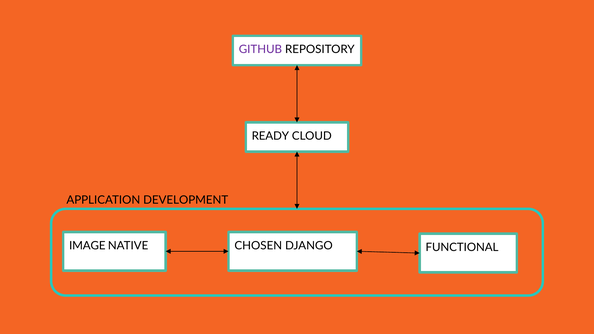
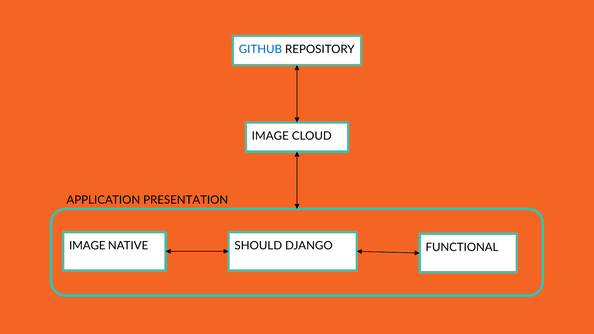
GITHUB colour: purple -> blue (260, 50)
READY: READY -> IMAGE (270, 136)
DEVELOPMENT: DEVELOPMENT -> PRESENTATION (186, 200)
CHOSEN: CHOSEN -> SHOULD (258, 246)
